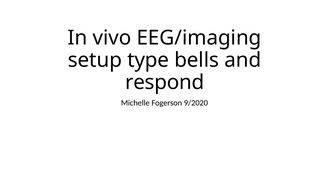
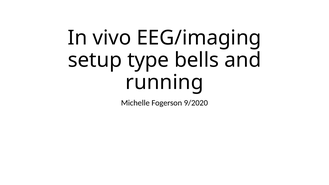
respond: respond -> running (164, 82)
